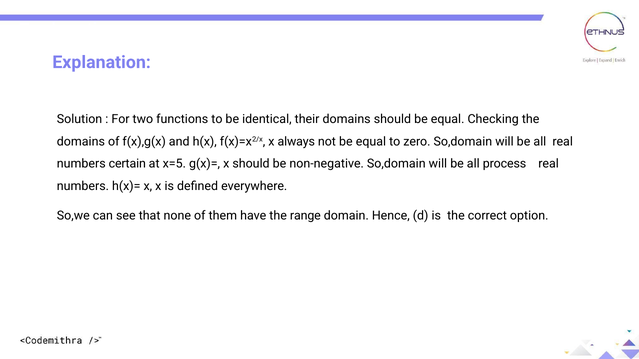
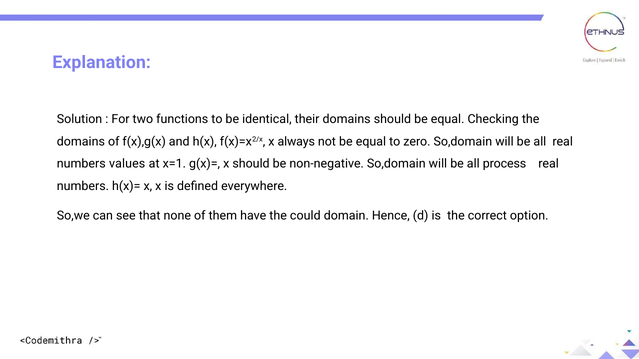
certain: certain -> values (127, 164)
x=5: x=5 -> x=1 (174, 164)
range: range -> could (305, 216)
